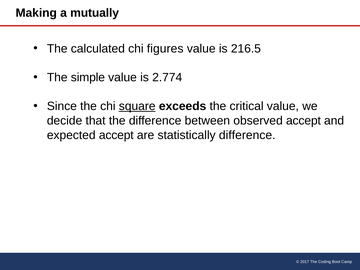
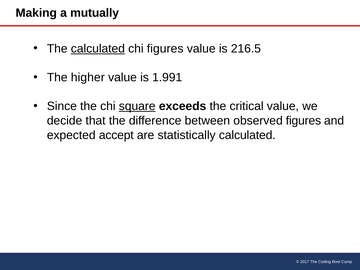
calculated underline: none -> present (98, 49)
simple: simple -> higher (88, 77)
2.774: 2.774 -> 1.991 (167, 77)
observed accept: accept -> figures (303, 121)
statistically difference: difference -> calculated (247, 135)
